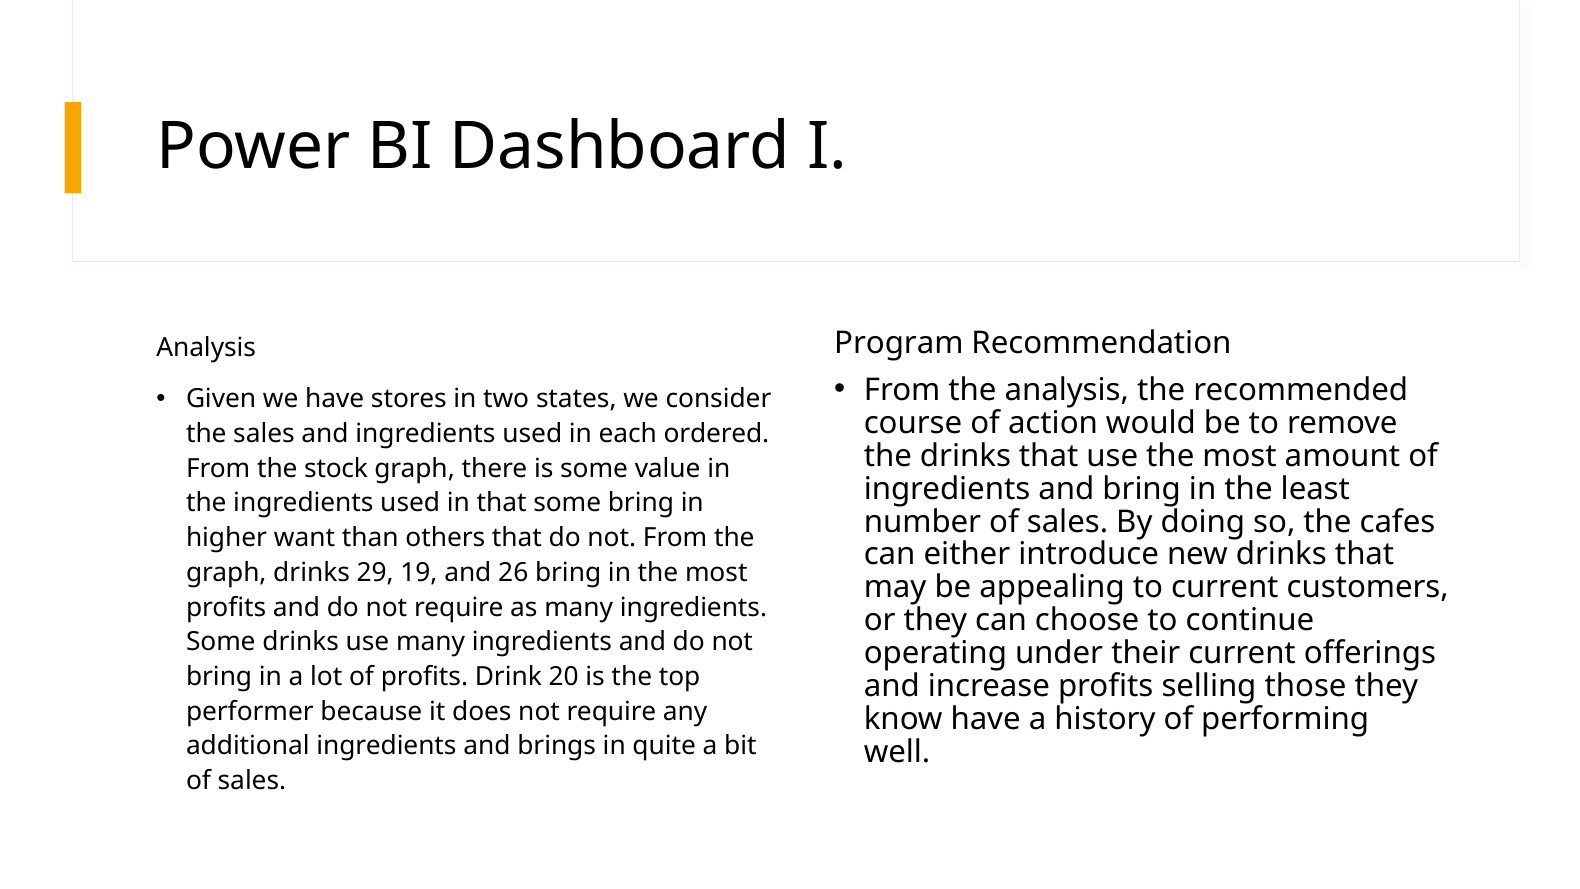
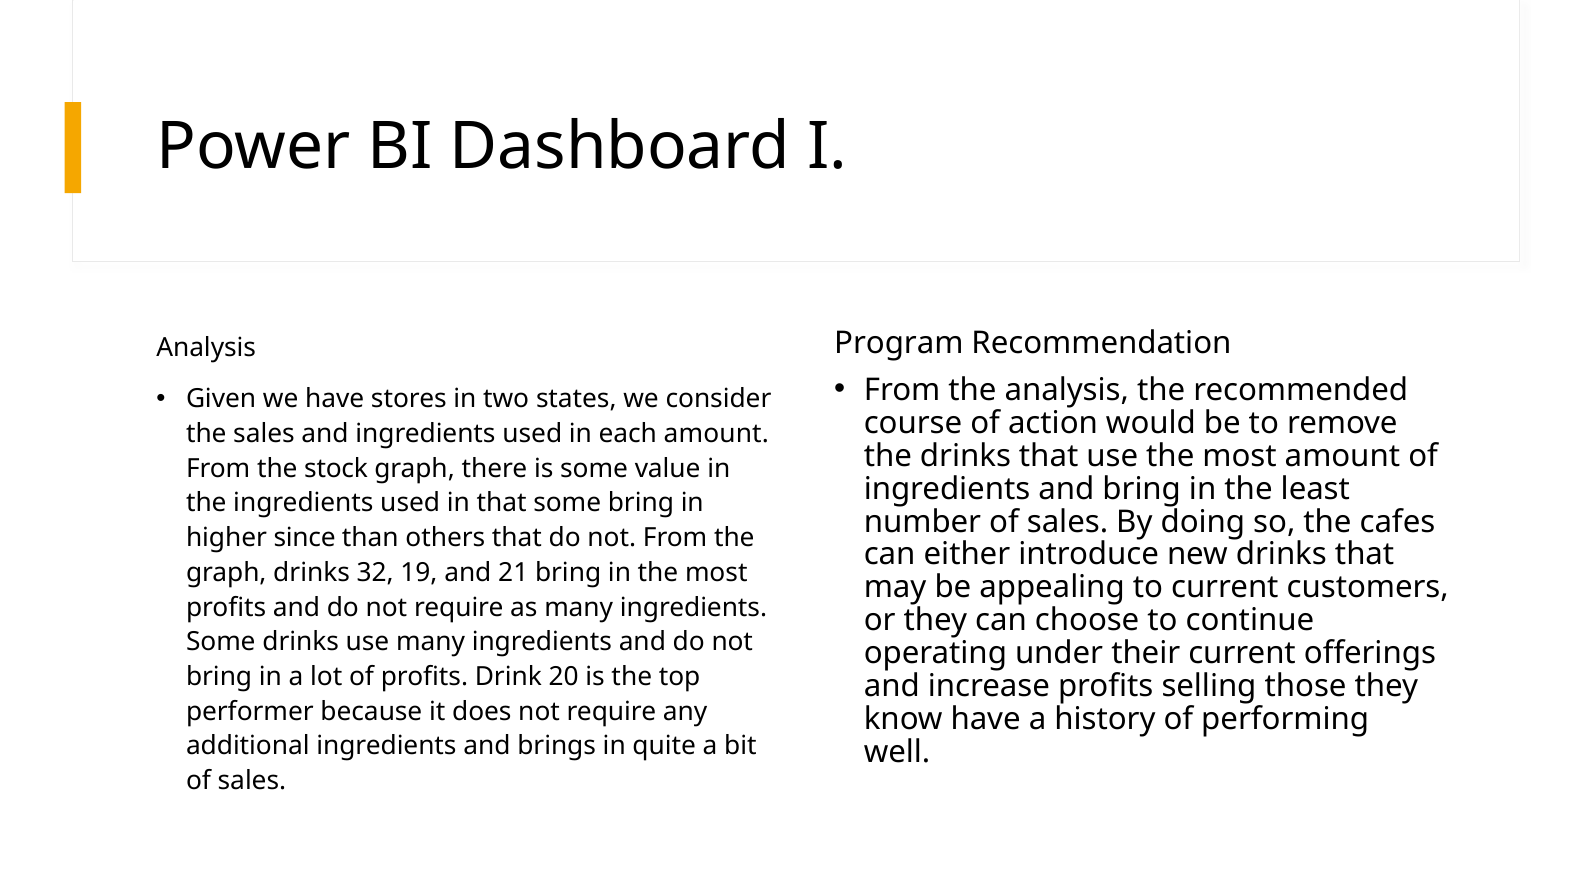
each ordered: ordered -> amount (716, 434)
want: want -> since (305, 538)
29: 29 -> 32 (375, 573)
26: 26 -> 21 (513, 573)
